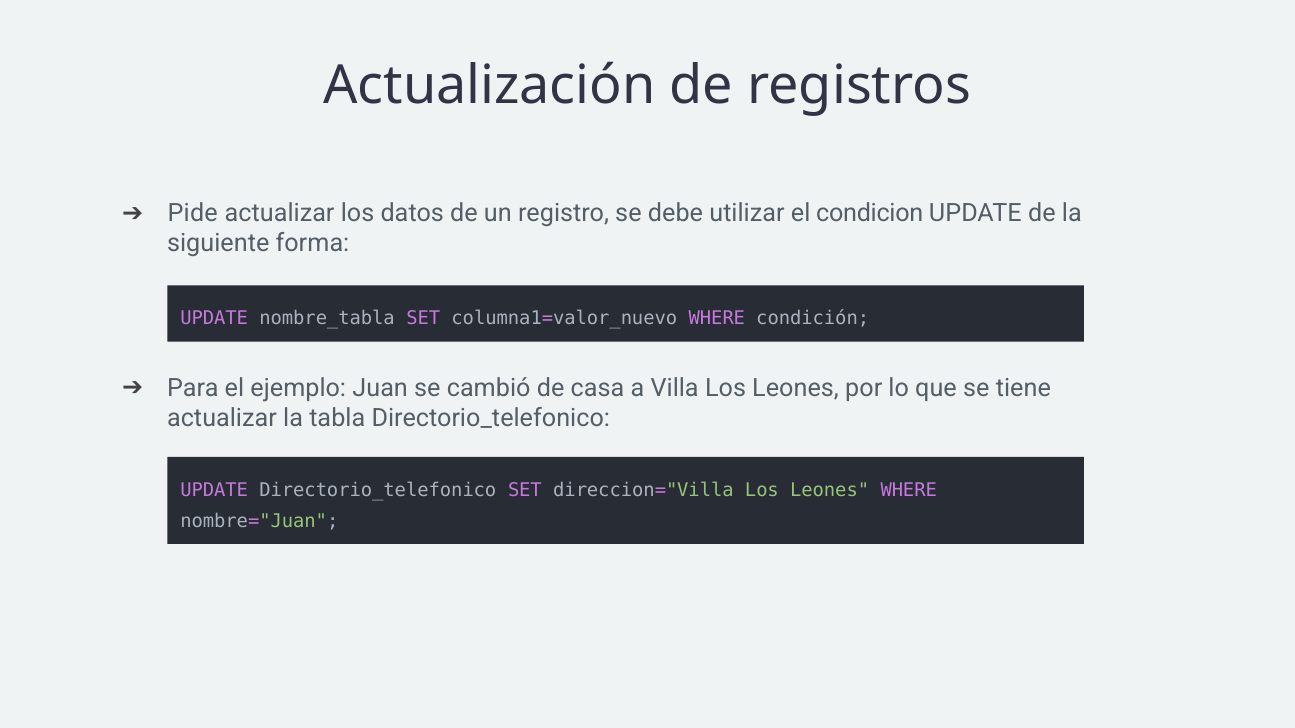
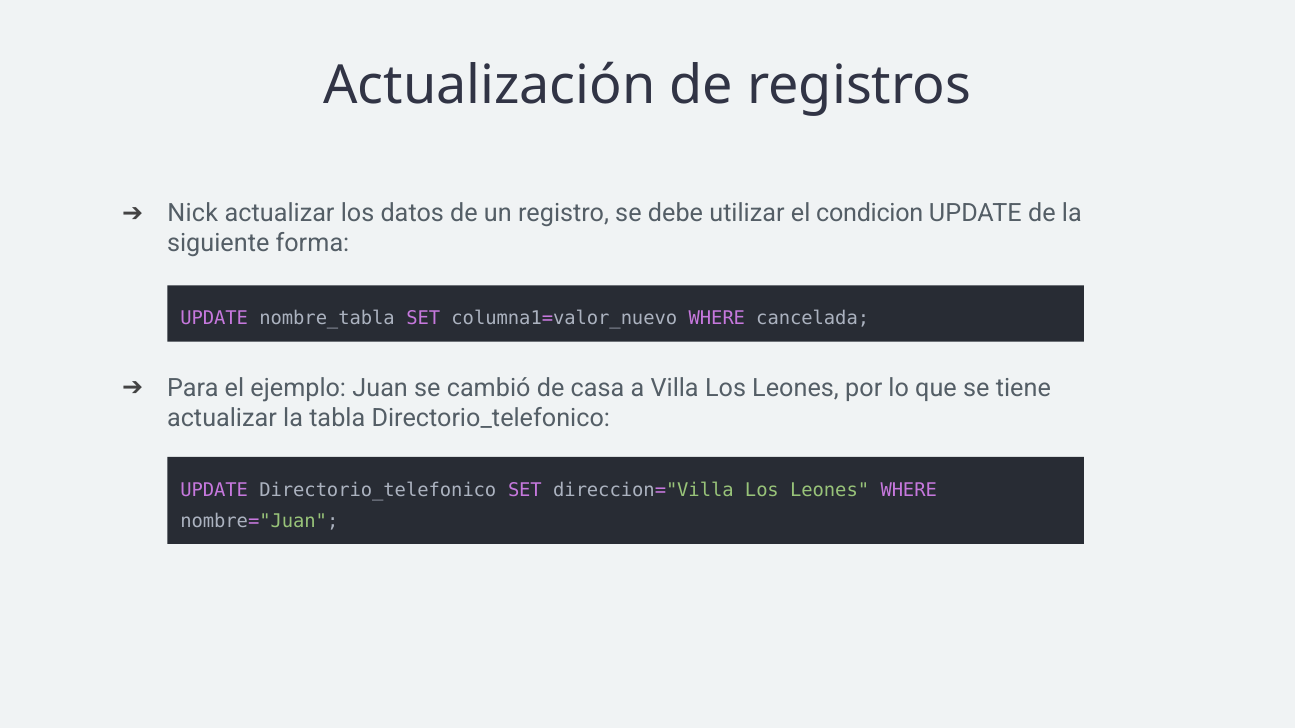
Pide: Pide -> Nick (193, 213)
condición: condición -> cancelada (813, 319)
